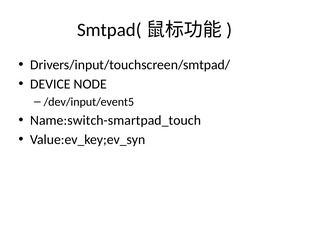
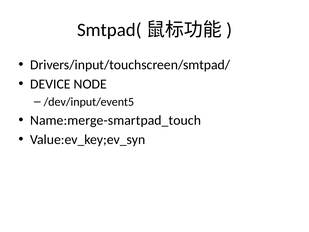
Name:switch-smartpad_touch: Name:switch-smartpad_touch -> Name:merge-smartpad_touch (116, 120)
